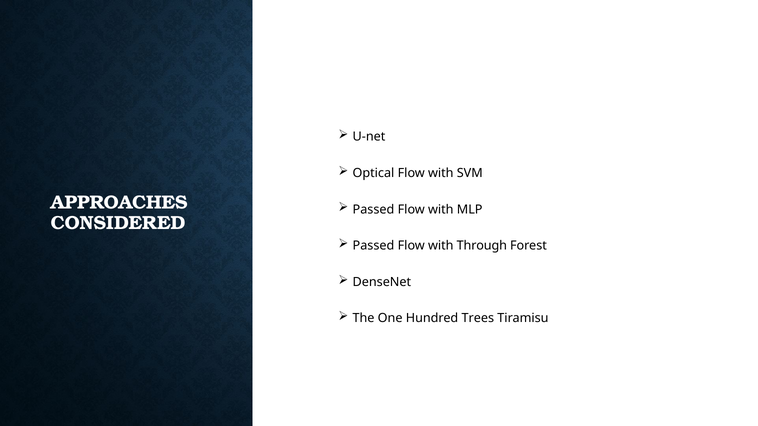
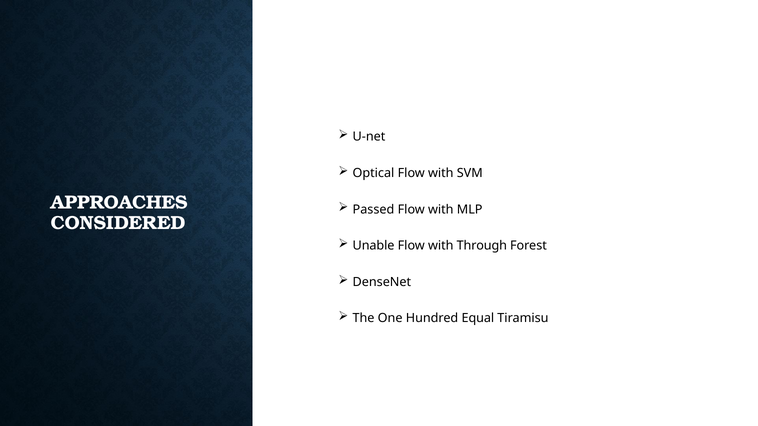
Passed: Passed -> Unable (374, 246)
Trees: Trees -> Equal (478, 319)
